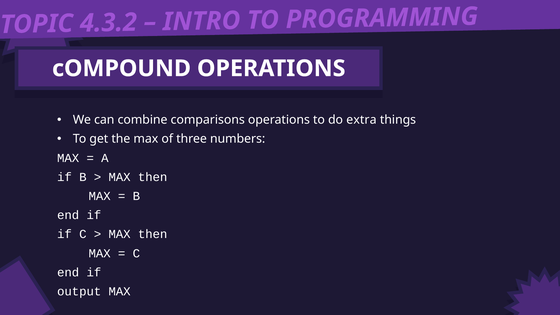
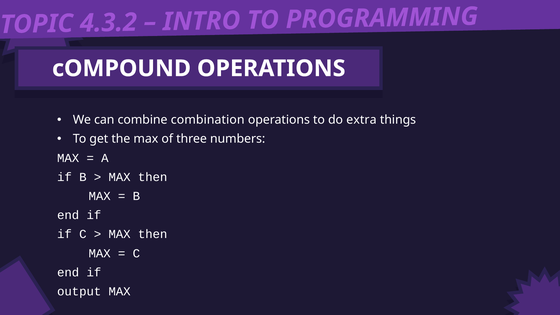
comparisons: comparisons -> combination (208, 120)
